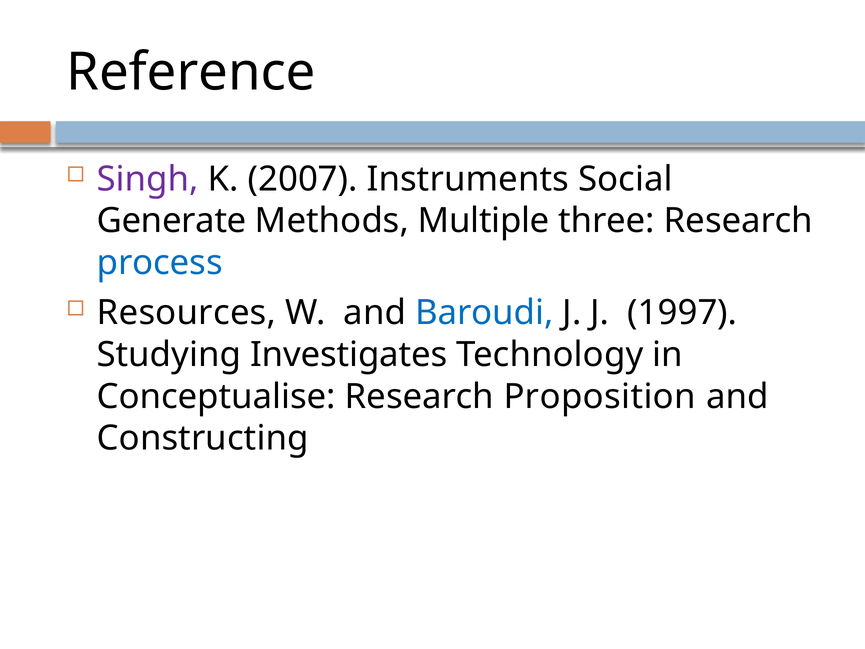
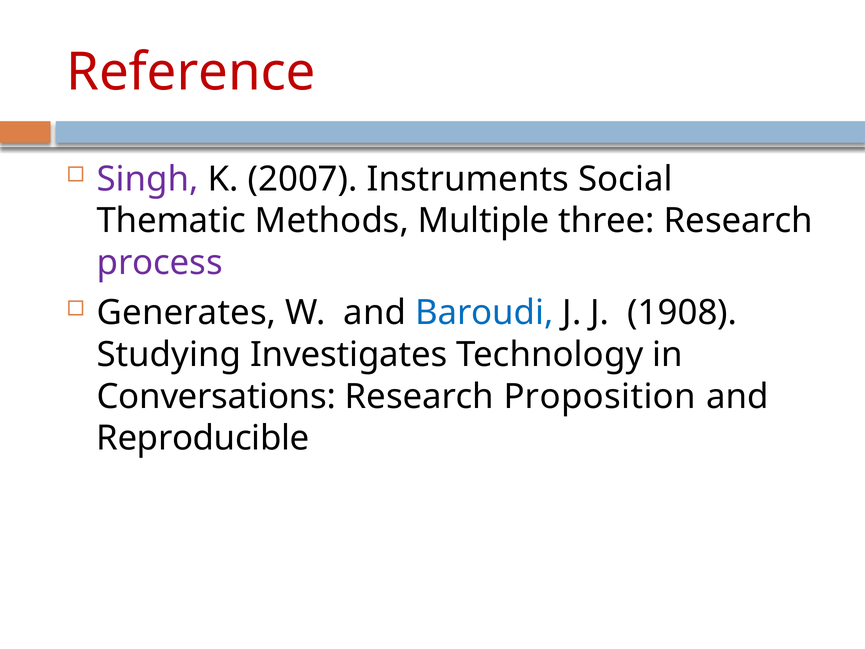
Reference colour: black -> red (191, 72)
Generate: Generate -> Thematic (171, 221)
process colour: blue -> purple (160, 263)
Resources: Resources -> Generates (186, 313)
1997: 1997 -> 1908 (682, 313)
Conceptualise: Conceptualise -> Conversations (216, 396)
Constructing: Constructing -> Reproducible (203, 438)
